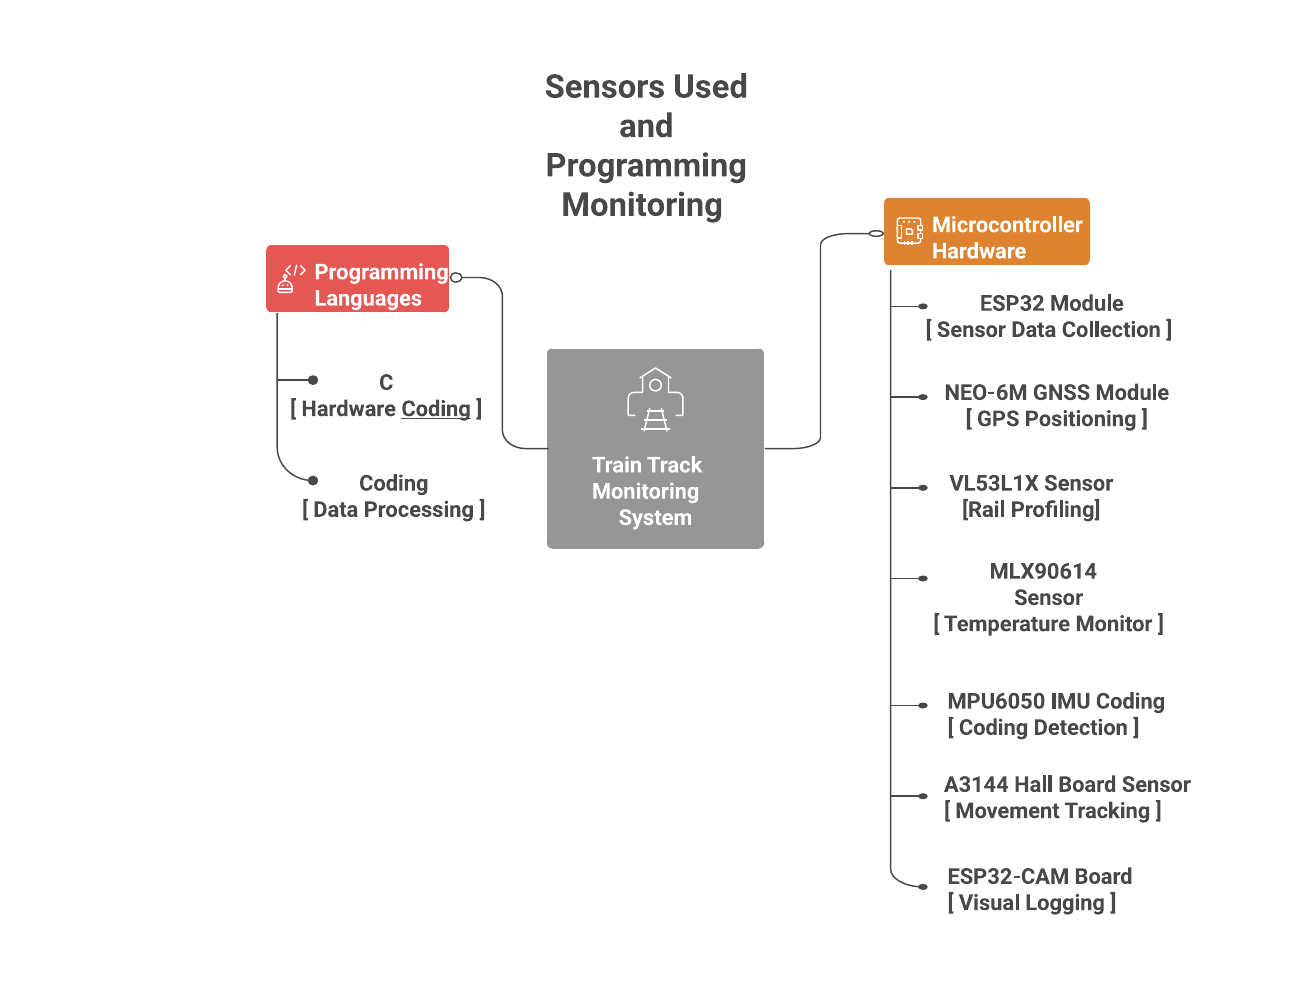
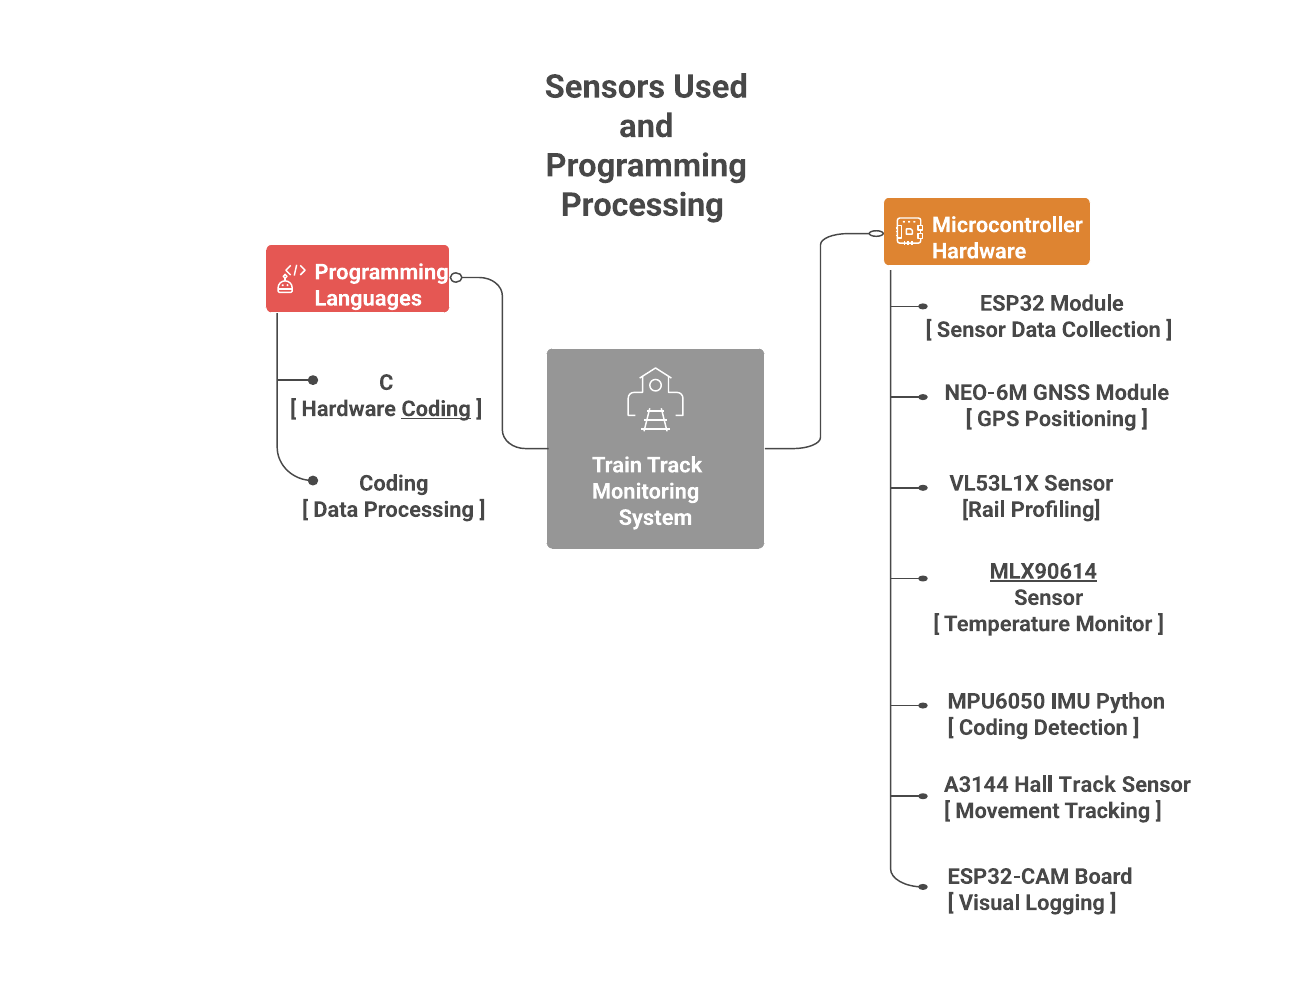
Monitoring: Monitoring -> Processing (642, 205)
MLX90614 underline: none -> present (1043, 572)
IMU Coding: Coding -> Python (1130, 701)
Hall Board: Board -> Track (1087, 785)
